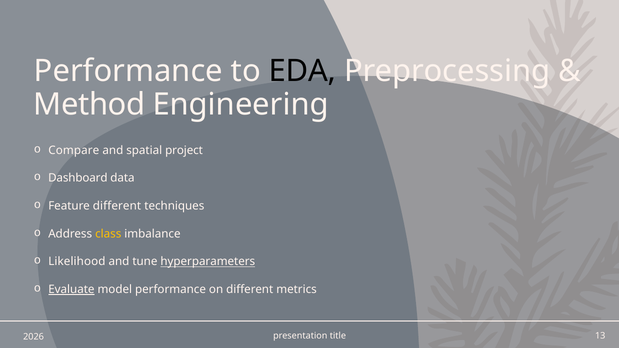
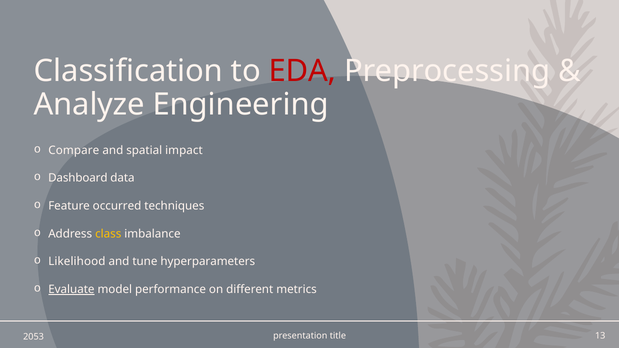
Performance: Performance -> Classification (128, 71)
EDA colour: black -> red (303, 71)
Method: Method -> Analyze (89, 105)
project: project -> impact (184, 150)
Feature different: different -> occurred (117, 206)
hyperparameters underline: present -> none (208, 262)
2026: 2026 -> 2053 (34, 337)
